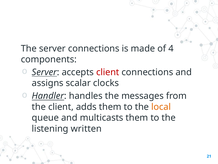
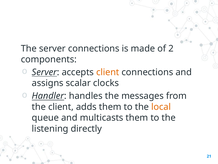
4: 4 -> 2 (171, 48)
client colour: red -> orange (108, 72)
written: written -> directly (86, 128)
